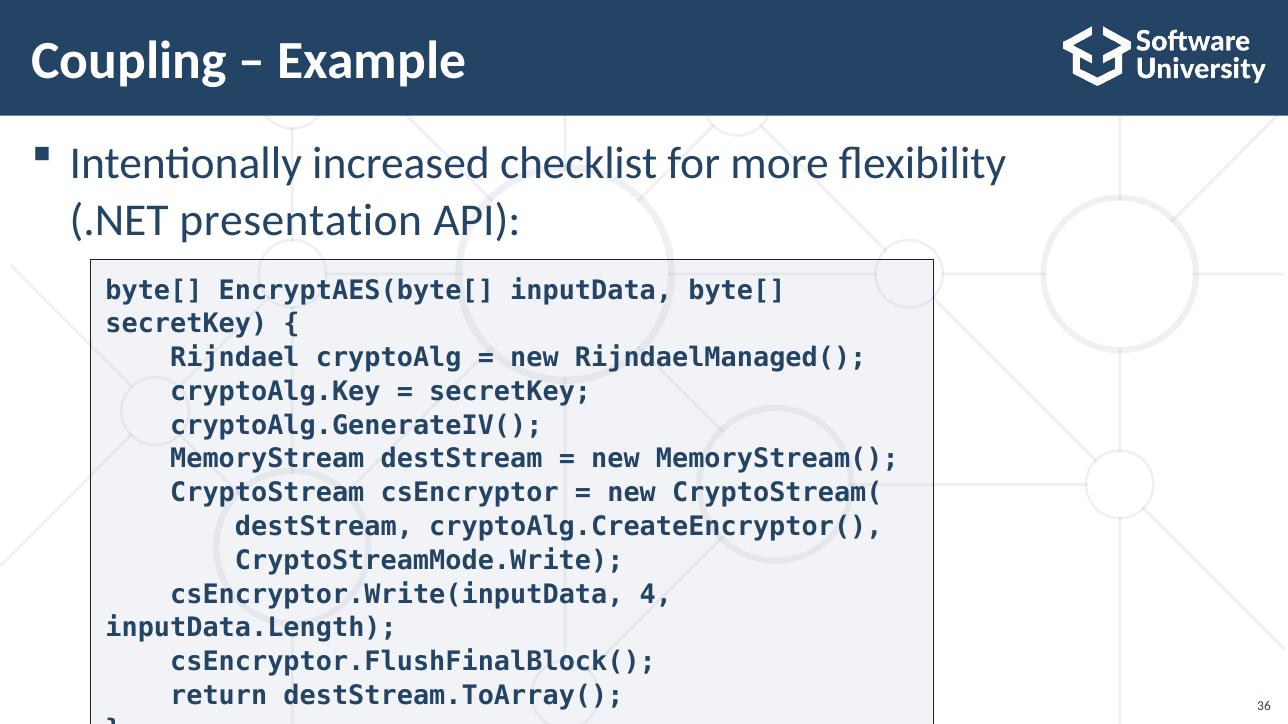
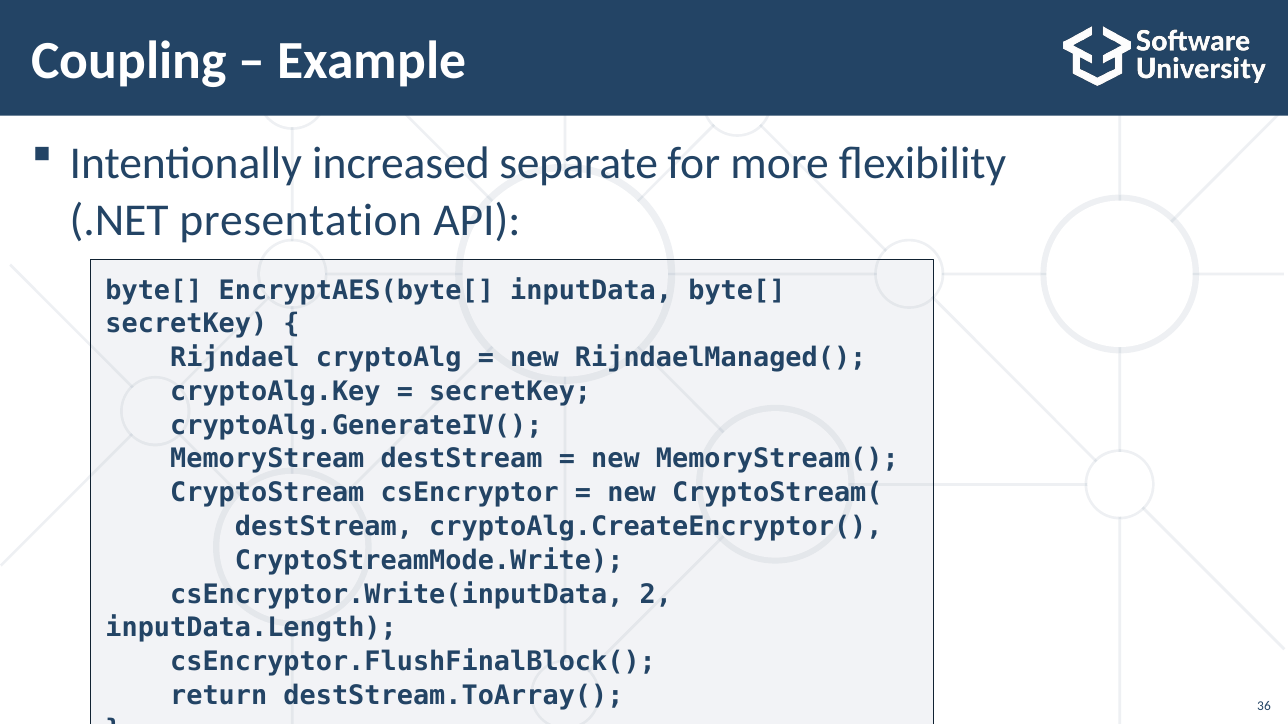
checklist: checklist -> separate (579, 163)
4: 4 -> 2 (656, 595)
